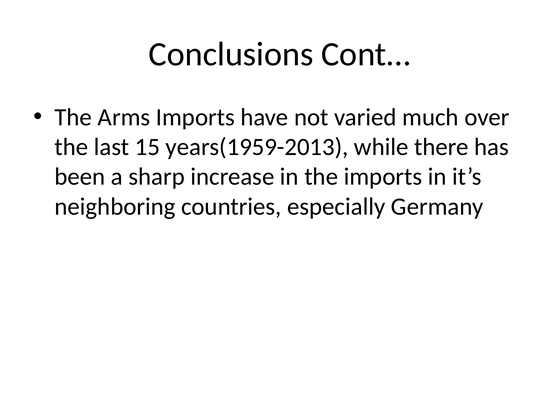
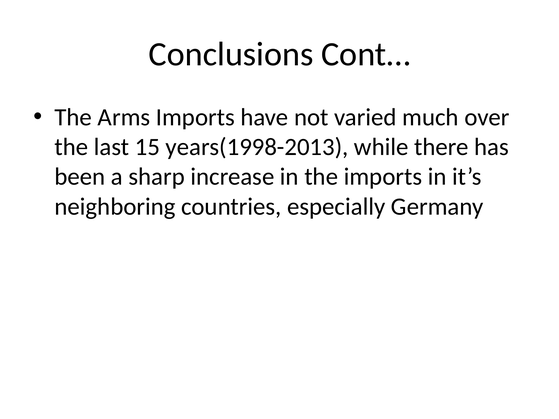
years(1959-2013: years(1959-2013 -> years(1998-2013 (257, 147)
